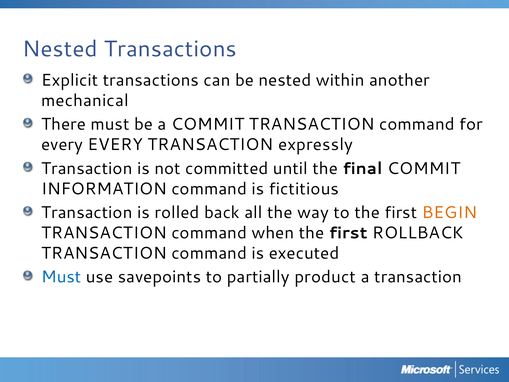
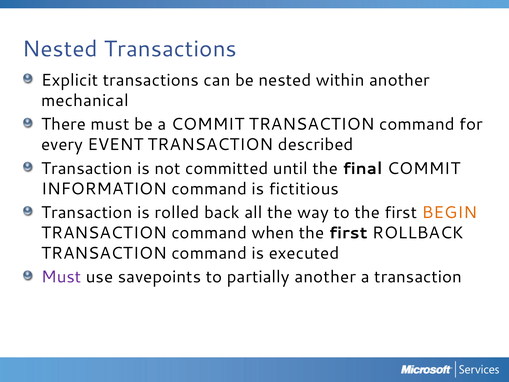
every EVERY: EVERY -> EVENT (115, 145)
expressly: expressly -> described (316, 145)
Must colour: blue -> purple (61, 277)
partially product: product -> another (325, 277)
